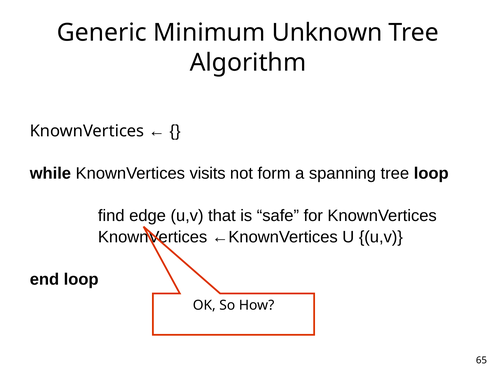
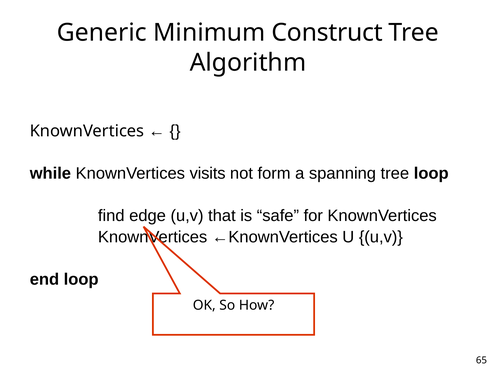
Unknown: Unknown -> Construct (327, 33)
